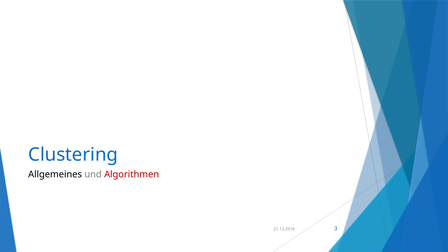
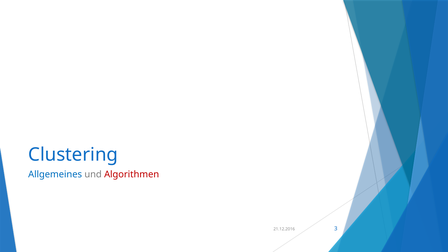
Allgemeines colour: black -> blue (55, 174)
